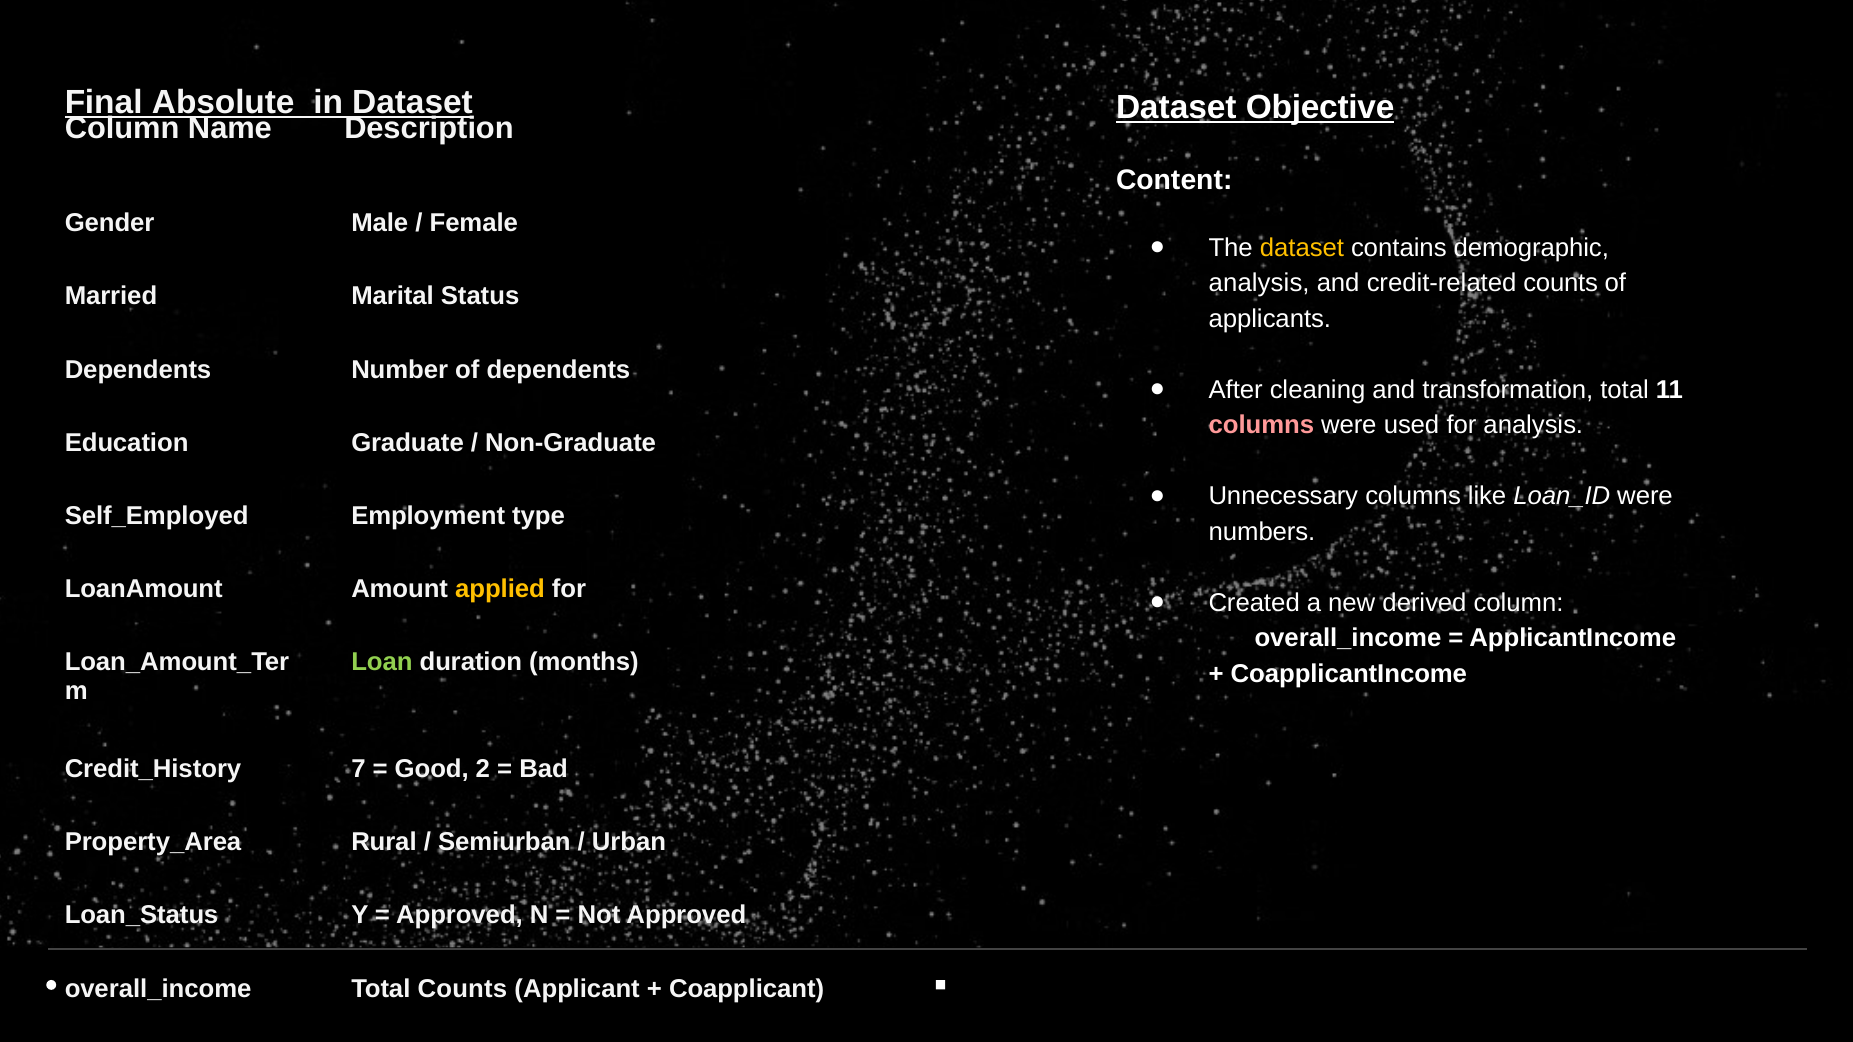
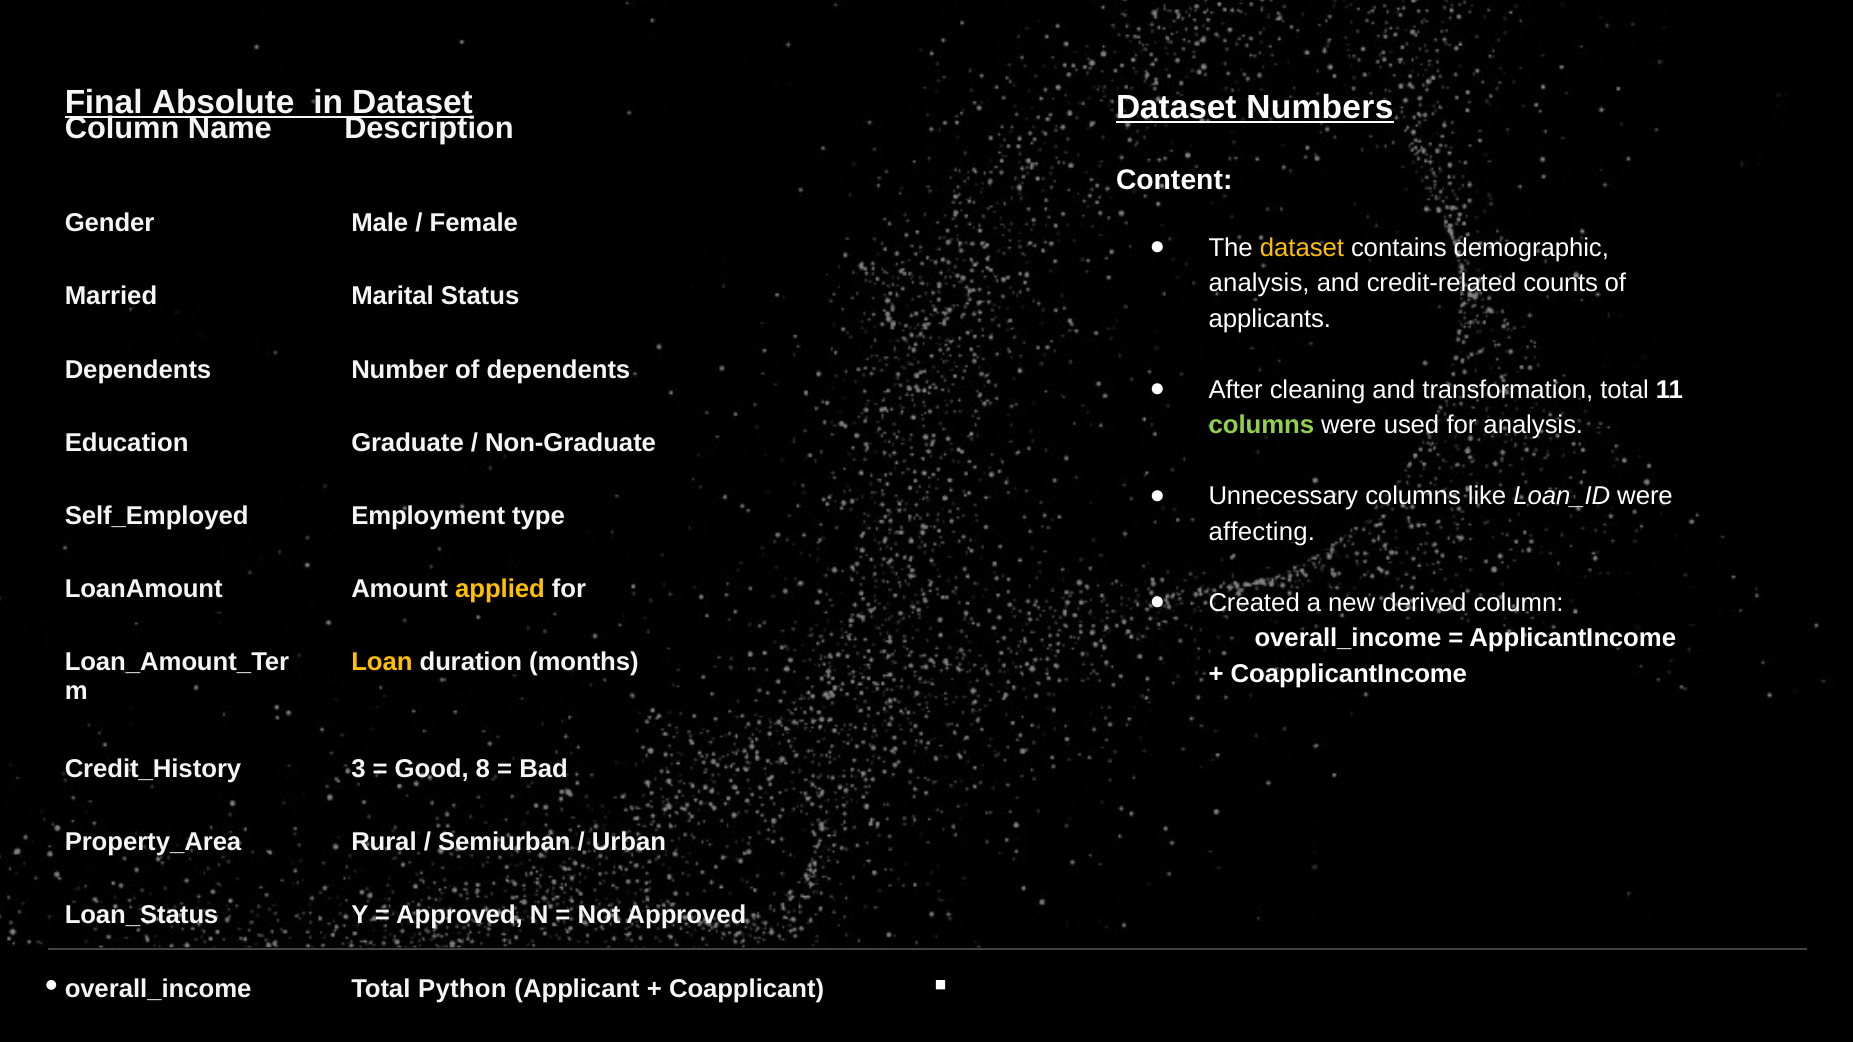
Objective: Objective -> Numbers (1320, 107)
columns colour: pink -> light green (1261, 425)
numbers: numbers -> affecting (1262, 532)
Loan colour: light green -> yellow (382, 663)
7: 7 -> 3 (359, 769)
2: 2 -> 8 (483, 769)
Total Counts: Counts -> Python (462, 989)
